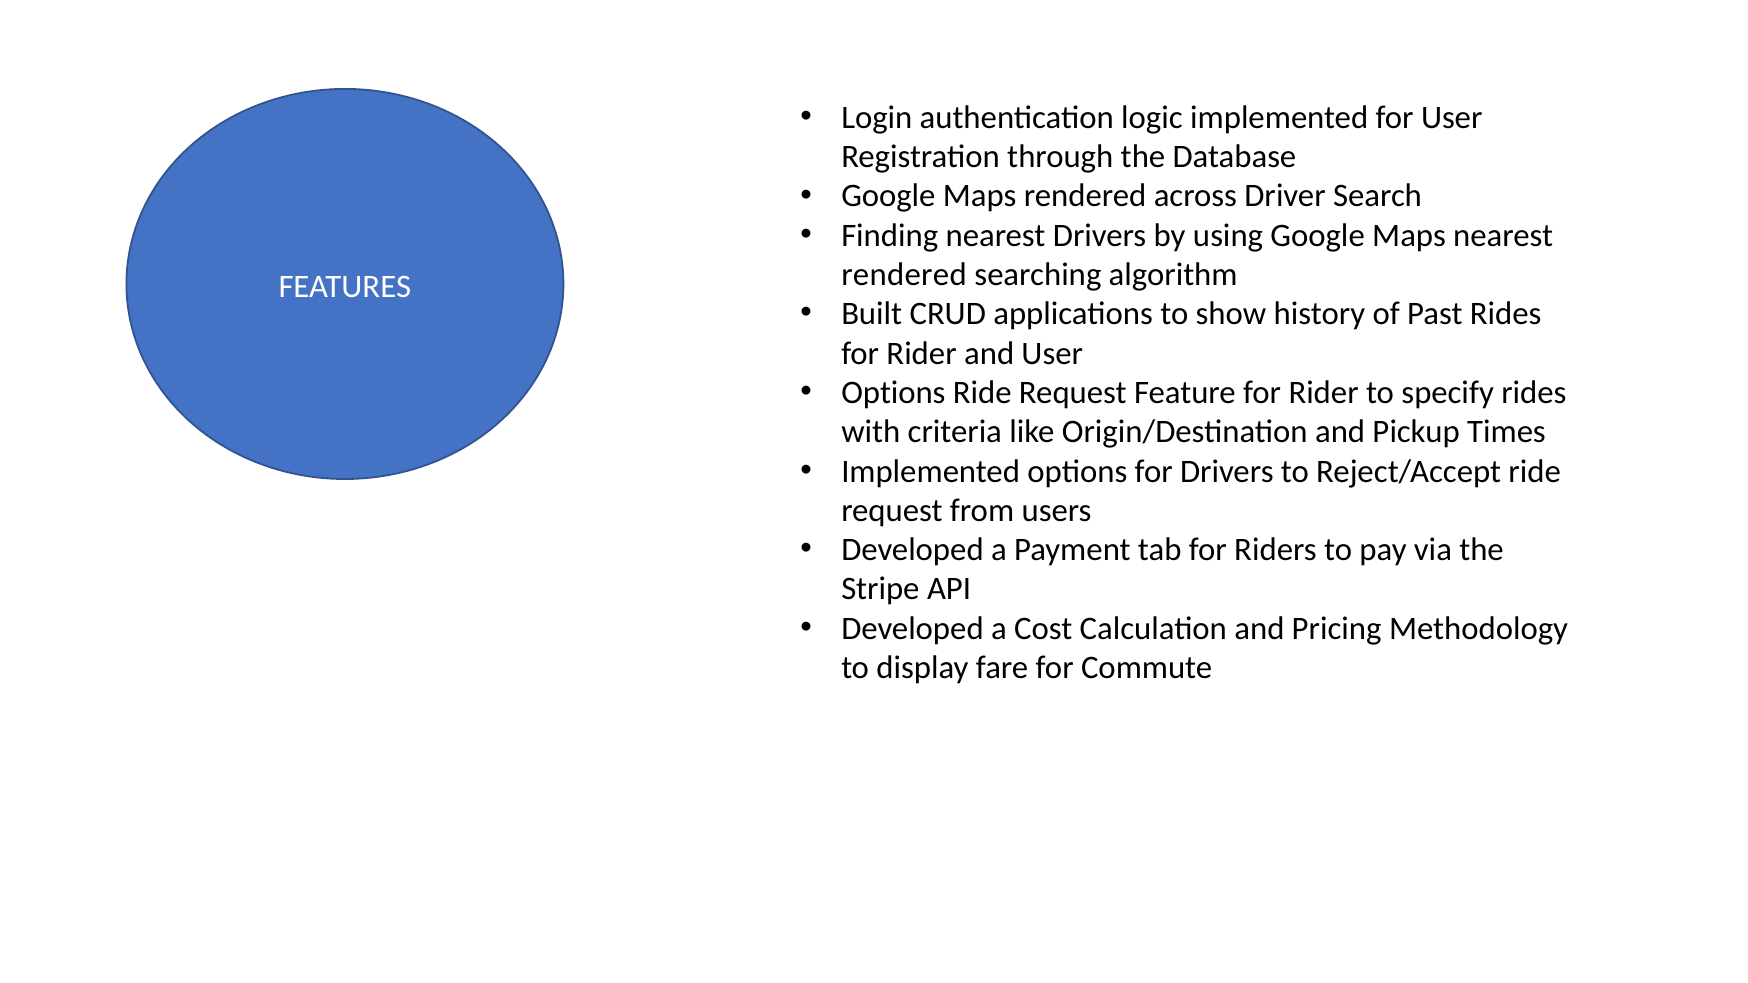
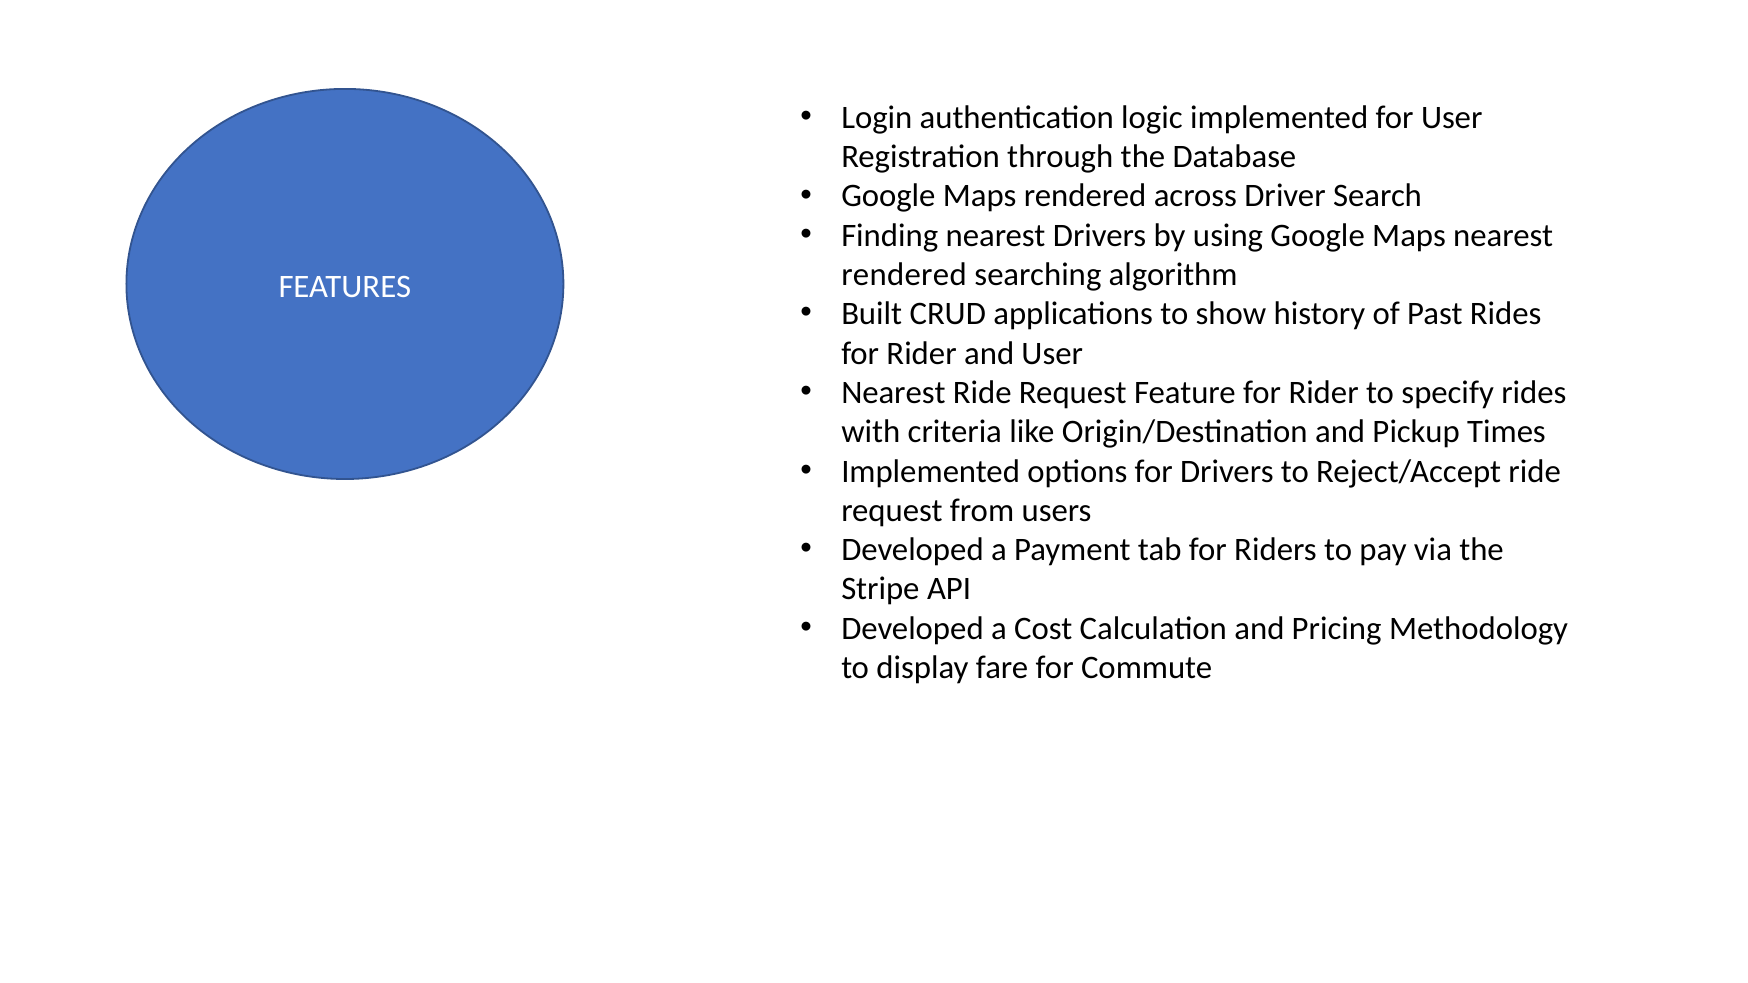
Options: Options -> Nearest (893, 393)
